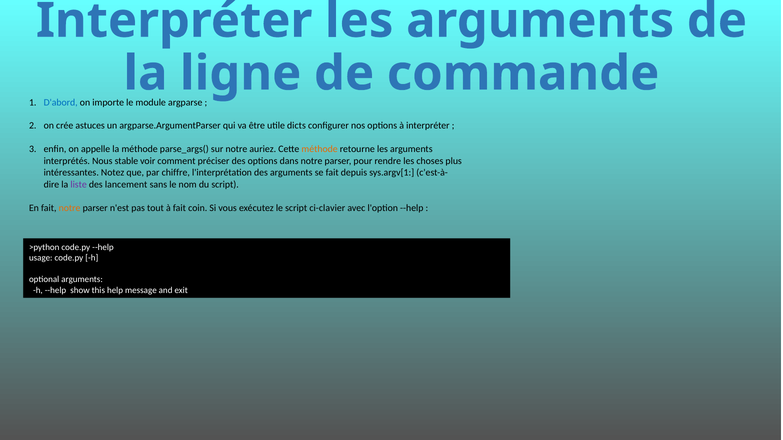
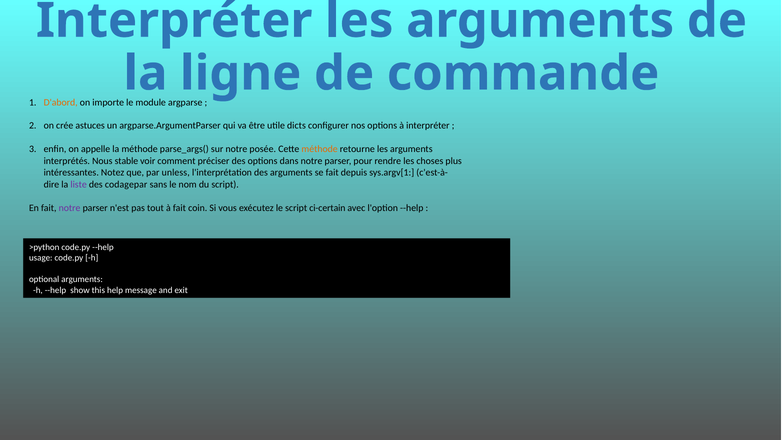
D'abord colour: blue -> orange (61, 102)
auriez: auriez -> posée (263, 149)
chiffre: chiffre -> unless (176, 173)
lancement: lancement -> codagepar (126, 185)
notre colour: orange -> purple (70, 208)
ci-clavier: ci-clavier -> ci-certain (327, 208)
